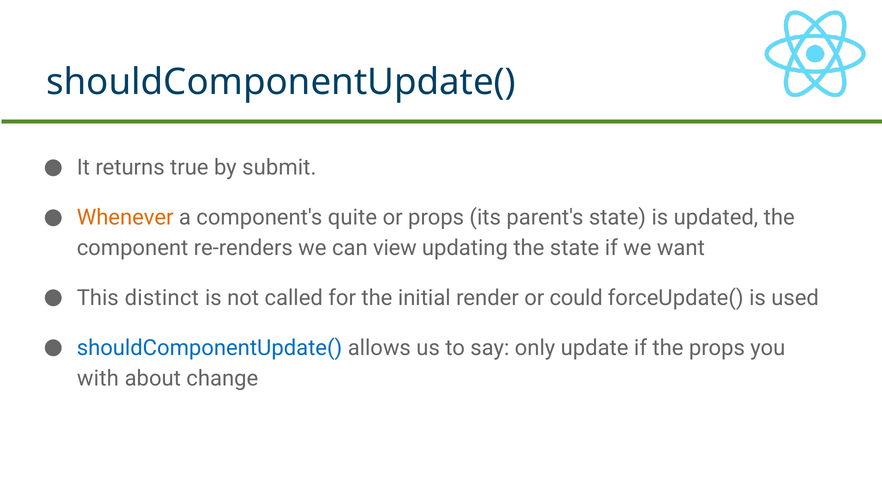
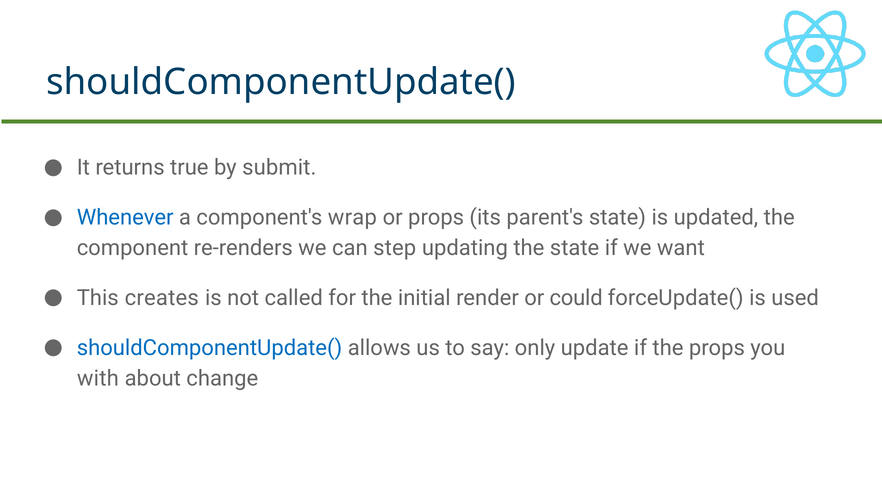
Whenever colour: orange -> blue (125, 218)
quite: quite -> wrap (352, 218)
view: view -> step (395, 248)
distinct: distinct -> creates (162, 298)
